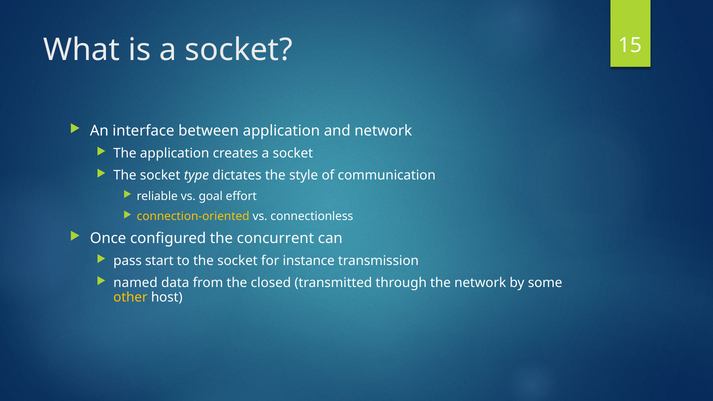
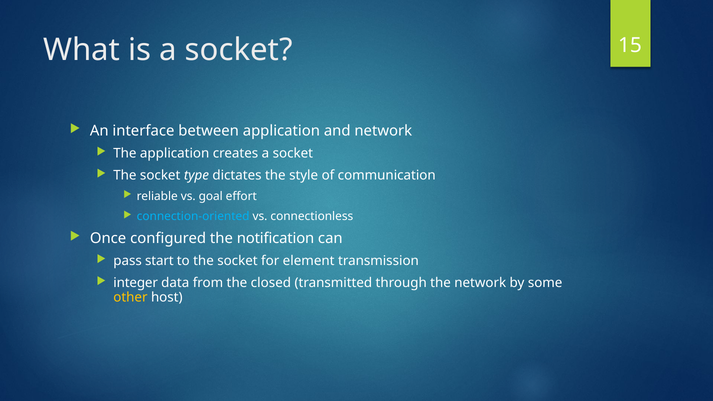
connection-oriented colour: yellow -> light blue (193, 217)
concurrent: concurrent -> notification (276, 238)
instance: instance -> element (309, 261)
named: named -> integer (136, 283)
